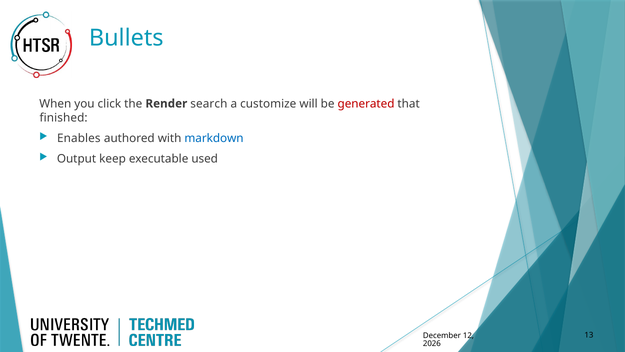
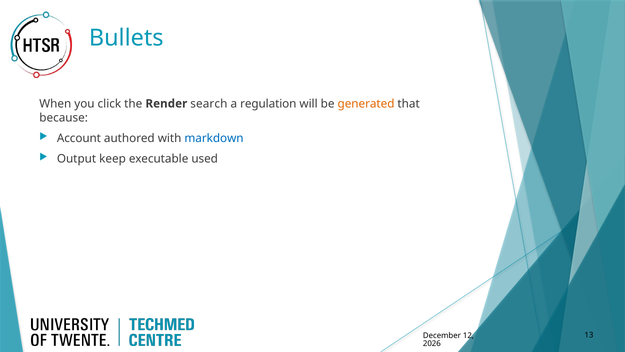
customize: customize -> regulation (268, 104)
generated colour: red -> orange (366, 104)
finished: finished -> because (64, 118)
Enables: Enables -> Account (79, 138)
